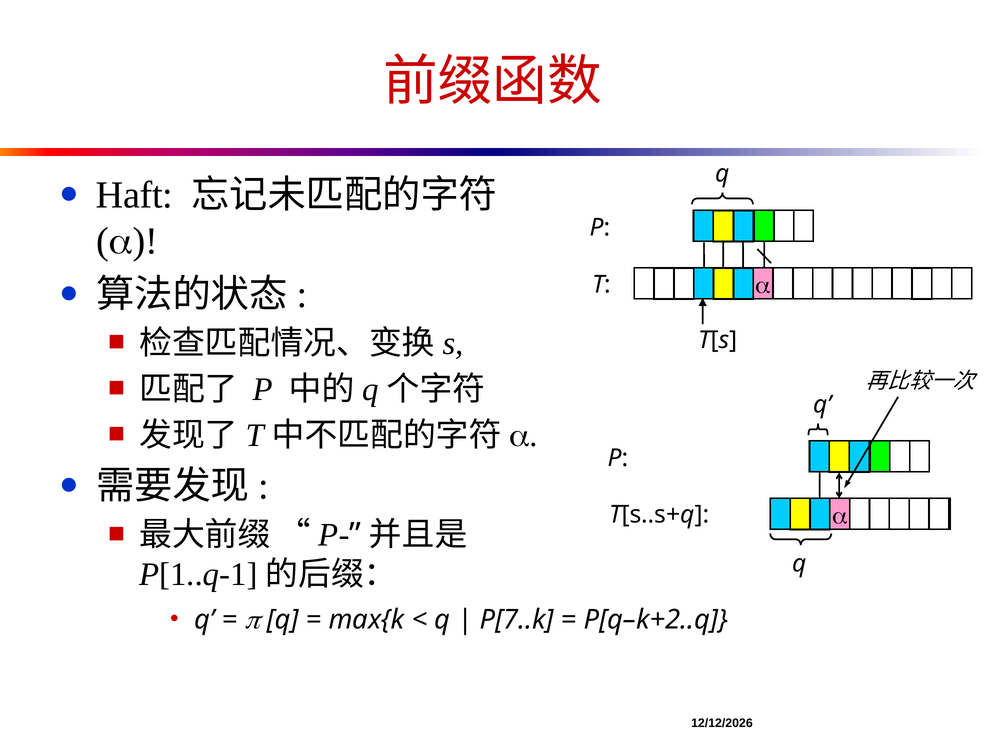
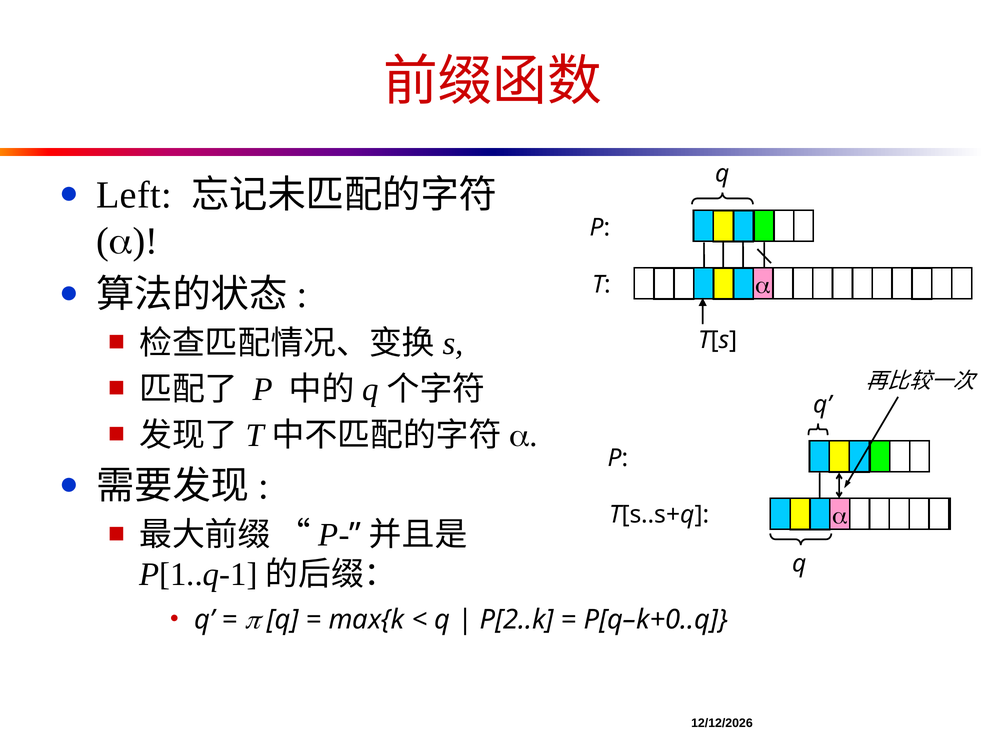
Haft: Haft -> Left (134, 195)
P[7..k: P[7..k -> P[2..k (517, 620)
P[q–k+2..q: P[q–k+2..q -> P[q–k+0..q (656, 620)
